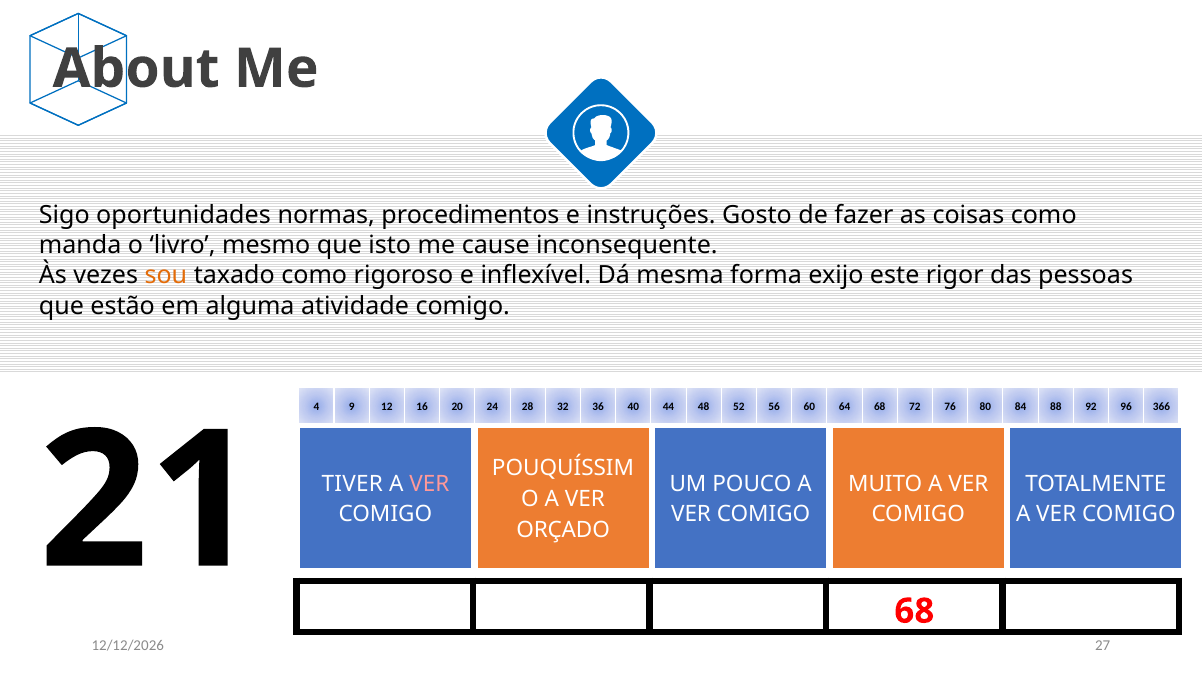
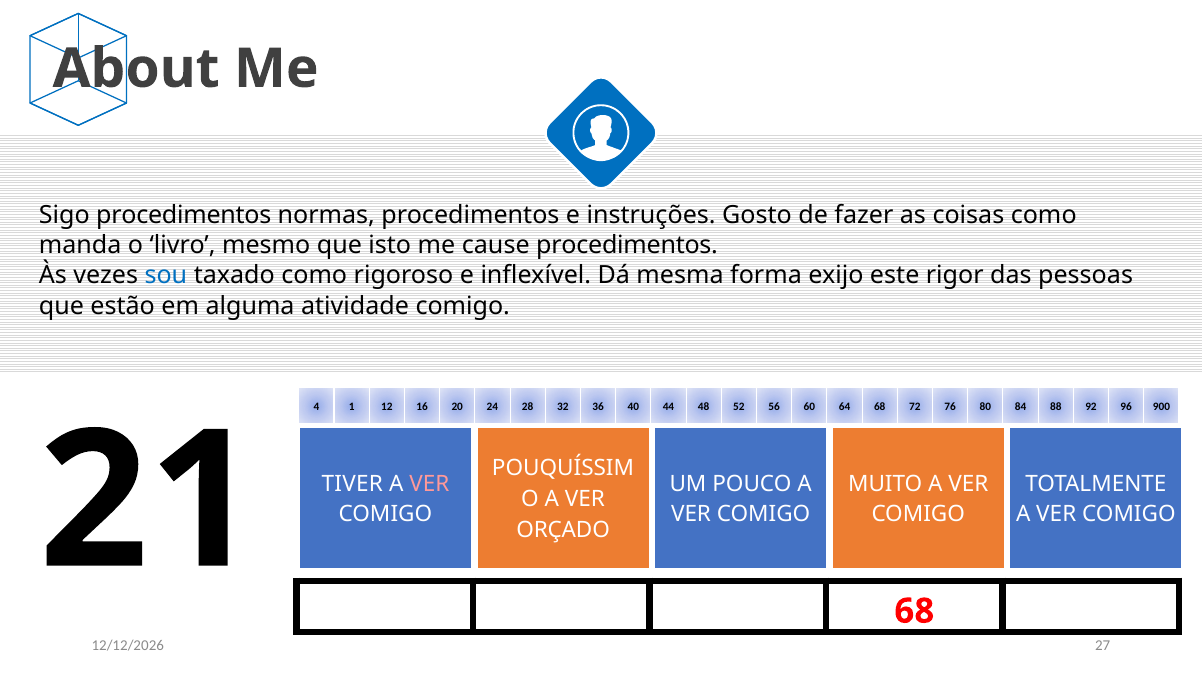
Sigo oportunidades: oportunidades -> procedimentos (184, 216)
cause inconsequente: inconsequente -> procedimentos (627, 246)
sou colour: orange -> blue (166, 276)
9: 9 -> 1 (352, 406)
366: 366 -> 900 (1161, 406)
